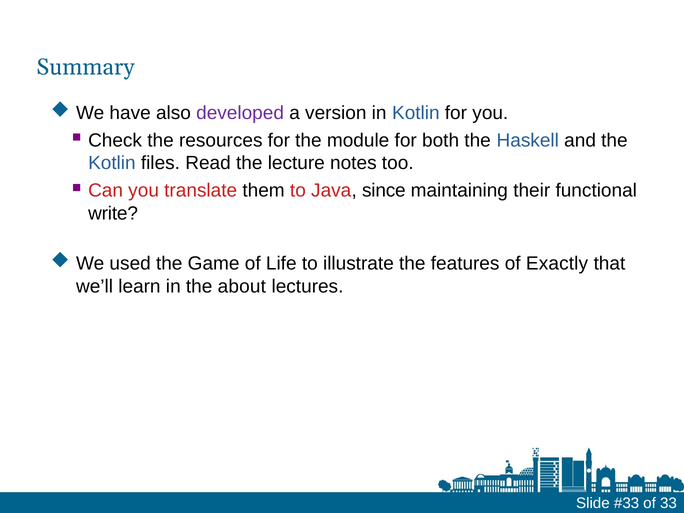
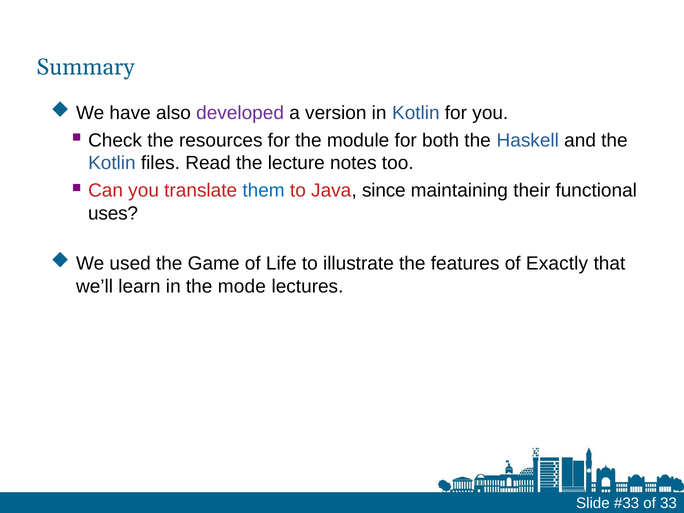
them colour: black -> blue (264, 190)
write: write -> uses (113, 213)
about: about -> mode (242, 286)
